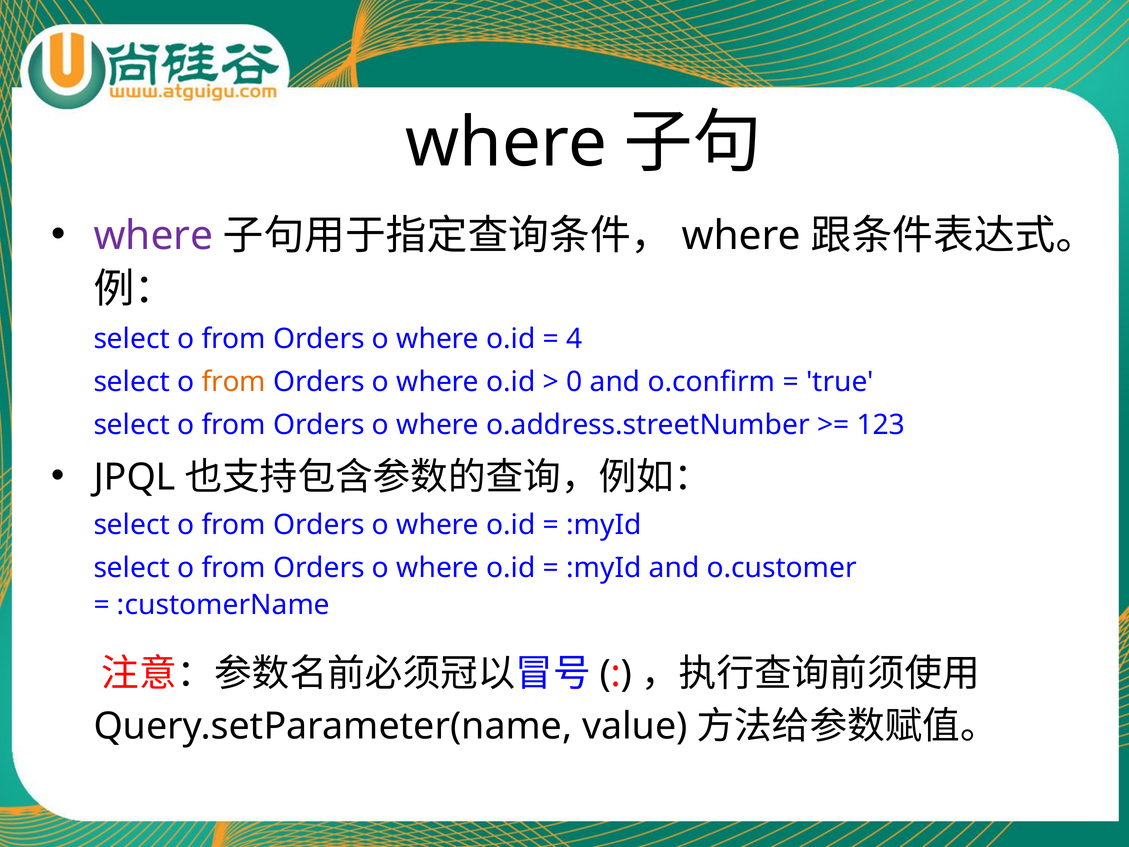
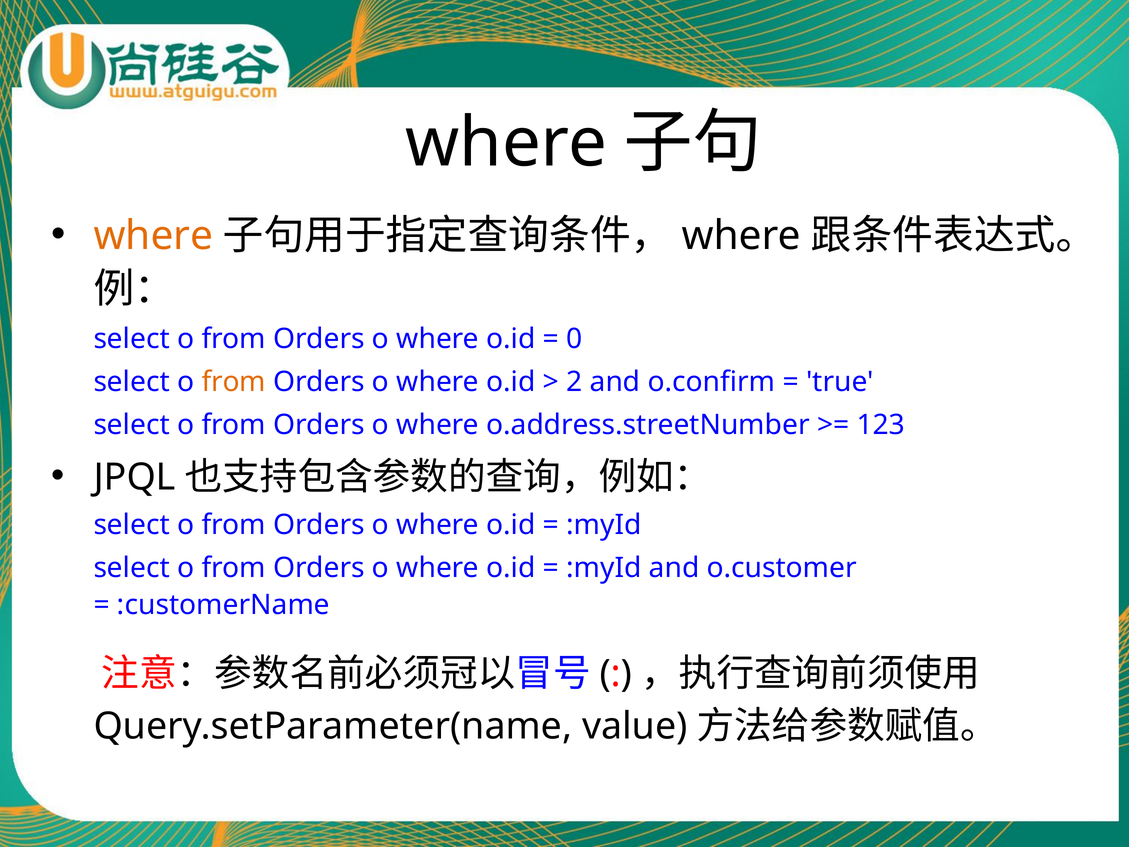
where colour: purple -> orange (153, 236)
4: 4 -> 0 (574, 339)
0: 0 -> 2 (574, 382)
